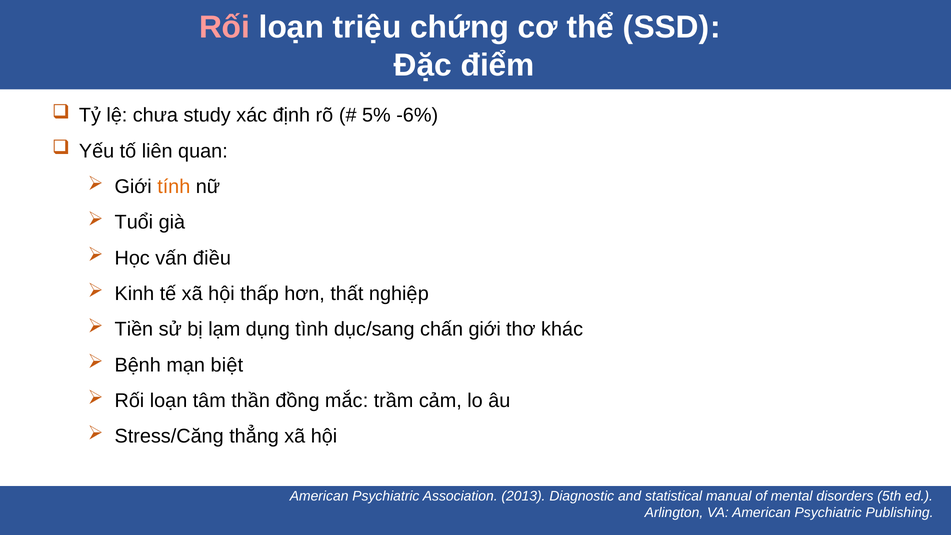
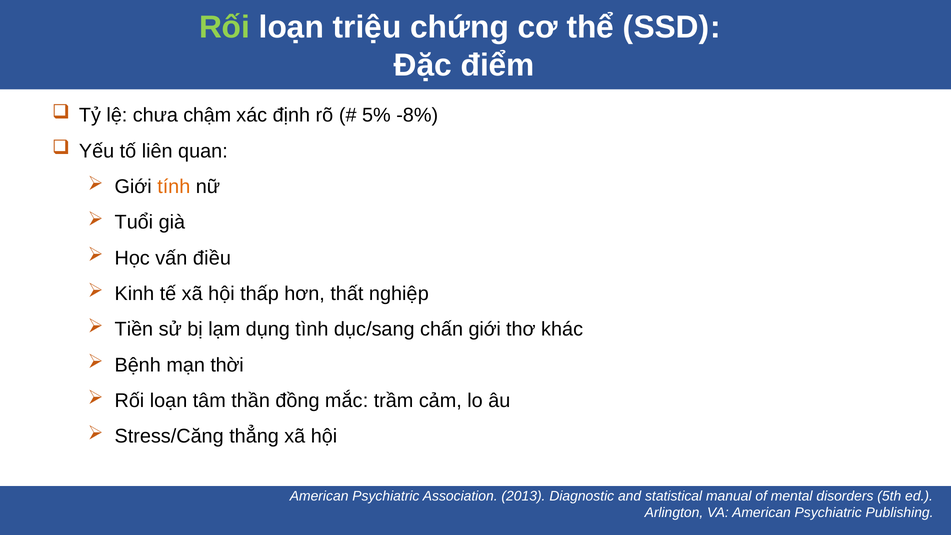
Rối colour: pink -> light green (225, 27)
study: study -> chậm (207, 115)
-6%: -6% -> -8% (417, 115)
biệt: biệt -> thời (227, 365)
